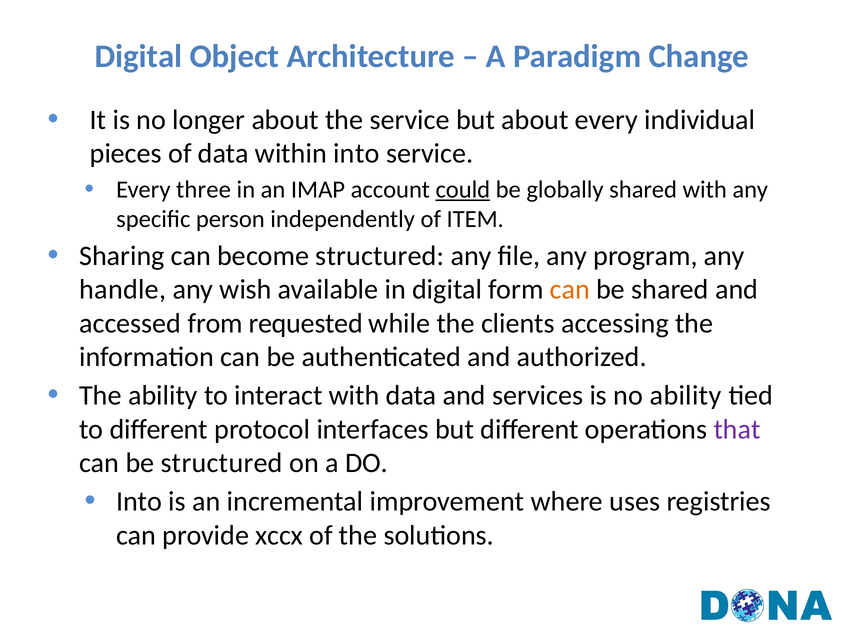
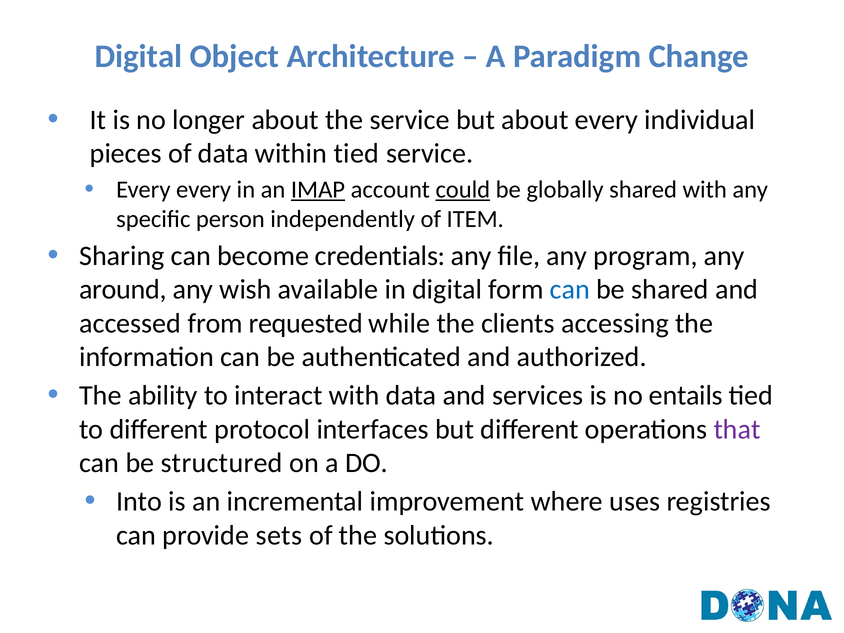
within into: into -> tied (356, 154)
Every three: three -> every (204, 190)
IMAP underline: none -> present (318, 190)
become structured: structured -> credentials (380, 256)
handle: handle -> around (123, 290)
can colour: orange -> blue (570, 290)
no ability: ability -> entails (686, 396)
xccx: xccx -> sets (279, 535)
